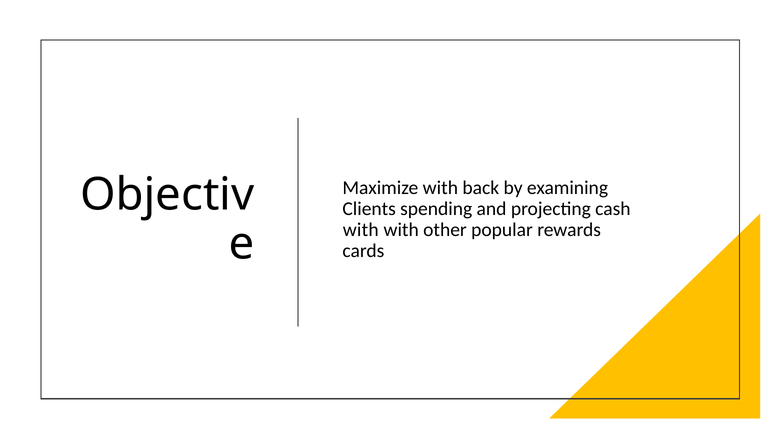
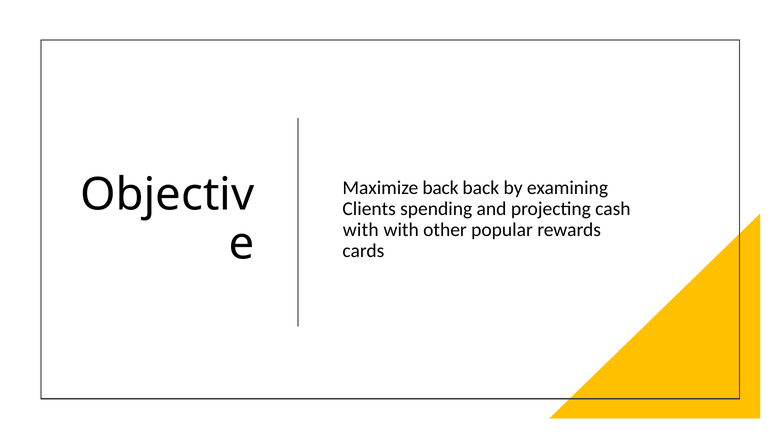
Maximize with: with -> back (440, 188)
